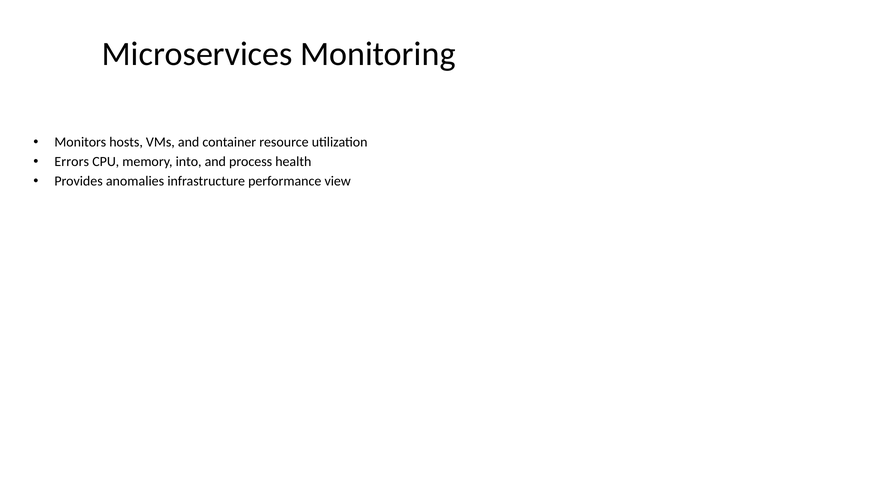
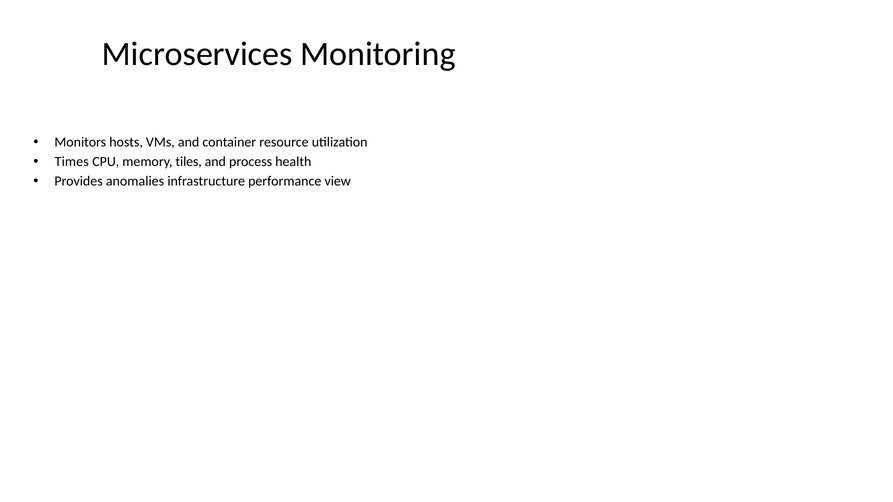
Errors: Errors -> Times (72, 162)
into: into -> tiles (189, 162)
